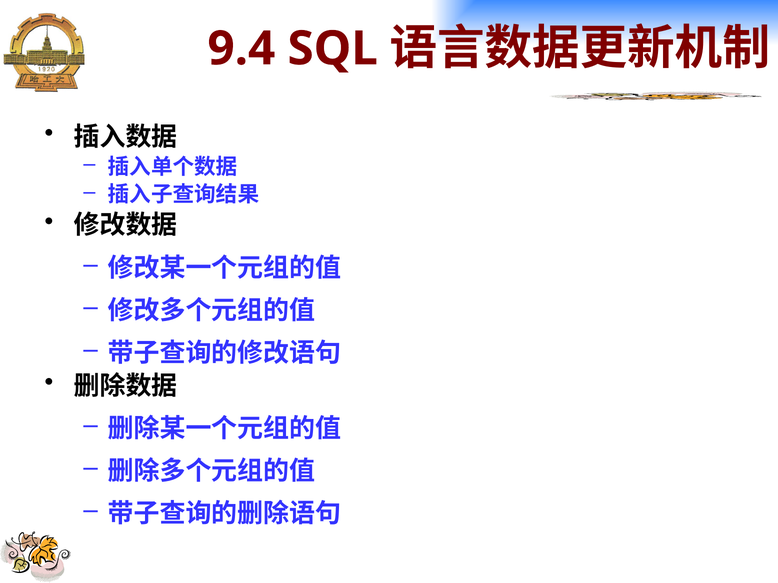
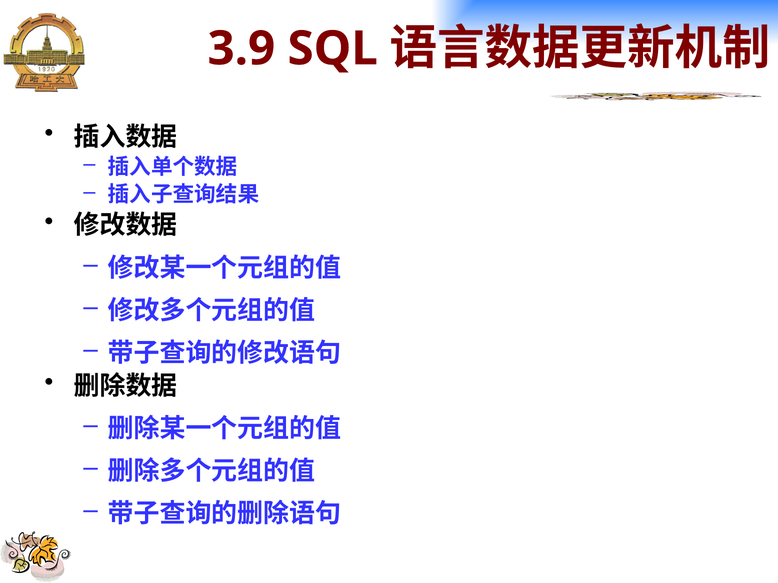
9.4: 9.4 -> 3.9 (241, 49)
